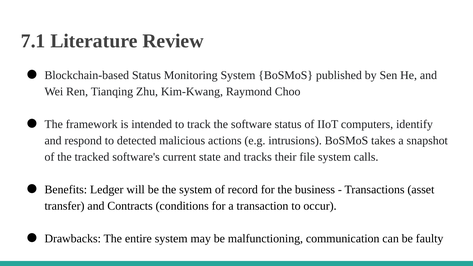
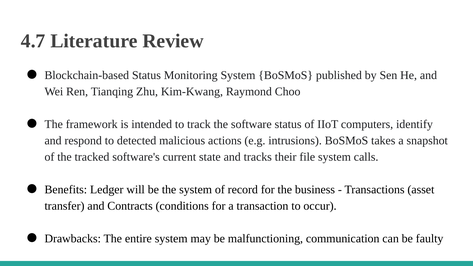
7.1: 7.1 -> 4.7 (33, 41)
